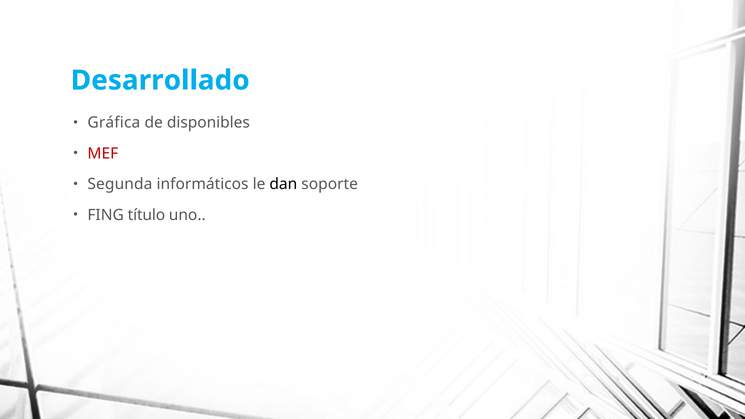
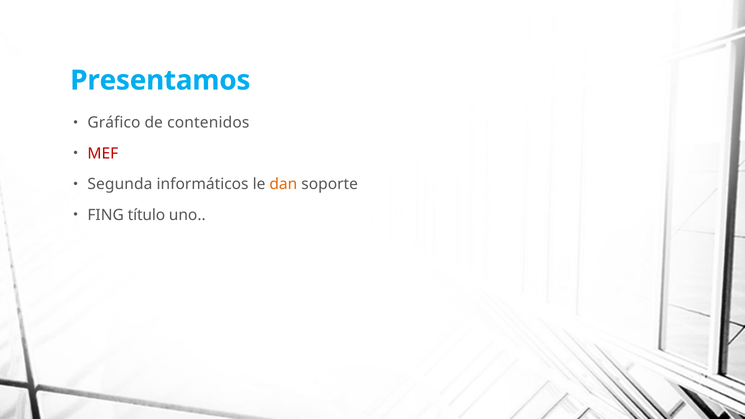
Desarrollado: Desarrollado -> Presentamos (160, 80)
Gráfica: Gráfica -> Gráfico (114, 123)
disponibles: disponibles -> contenidos (208, 123)
dan colour: black -> orange (283, 184)
